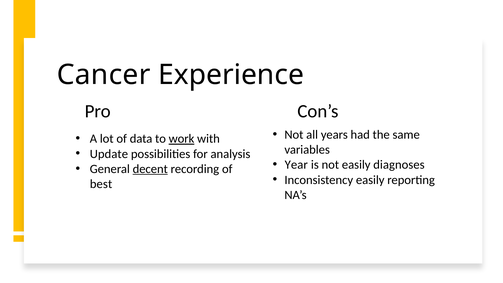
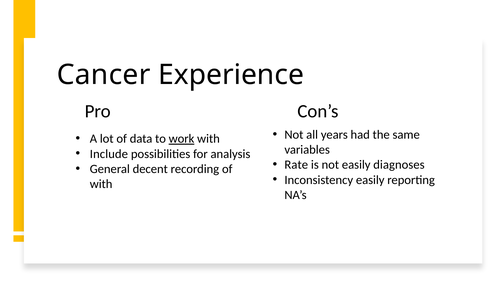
Update: Update -> Include (109, 154)
Year: Year -> Rate (296, 165)
decent underline: present -> none (150, 169)
best: best -> with (101, 184)
